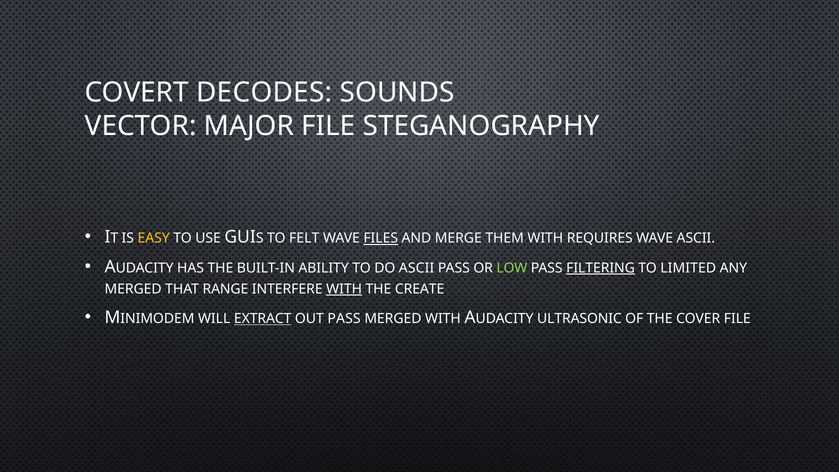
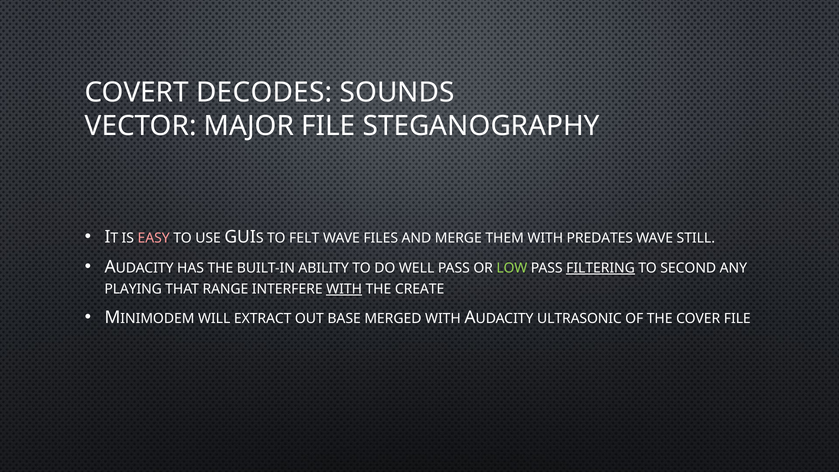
EASY colour: yellow -> pink (154, 238)
FILES underline: present -> none (381, 238)
REQUIRES: REQUIRES -> PREDATES (600, 238)
WAVE ASCII: ASCII -> STILL (696, 238)
DO ASCII: ASCII -> WELL (417, 268)
LIMITED: LIMITED -> SECOND (688, 268)
MERGED: MERGED -> PLAYING (133, 289)
EXTRACT underline: present -> none (263, 319)
OUT PASS: PASS -> BASE (344, 319)
